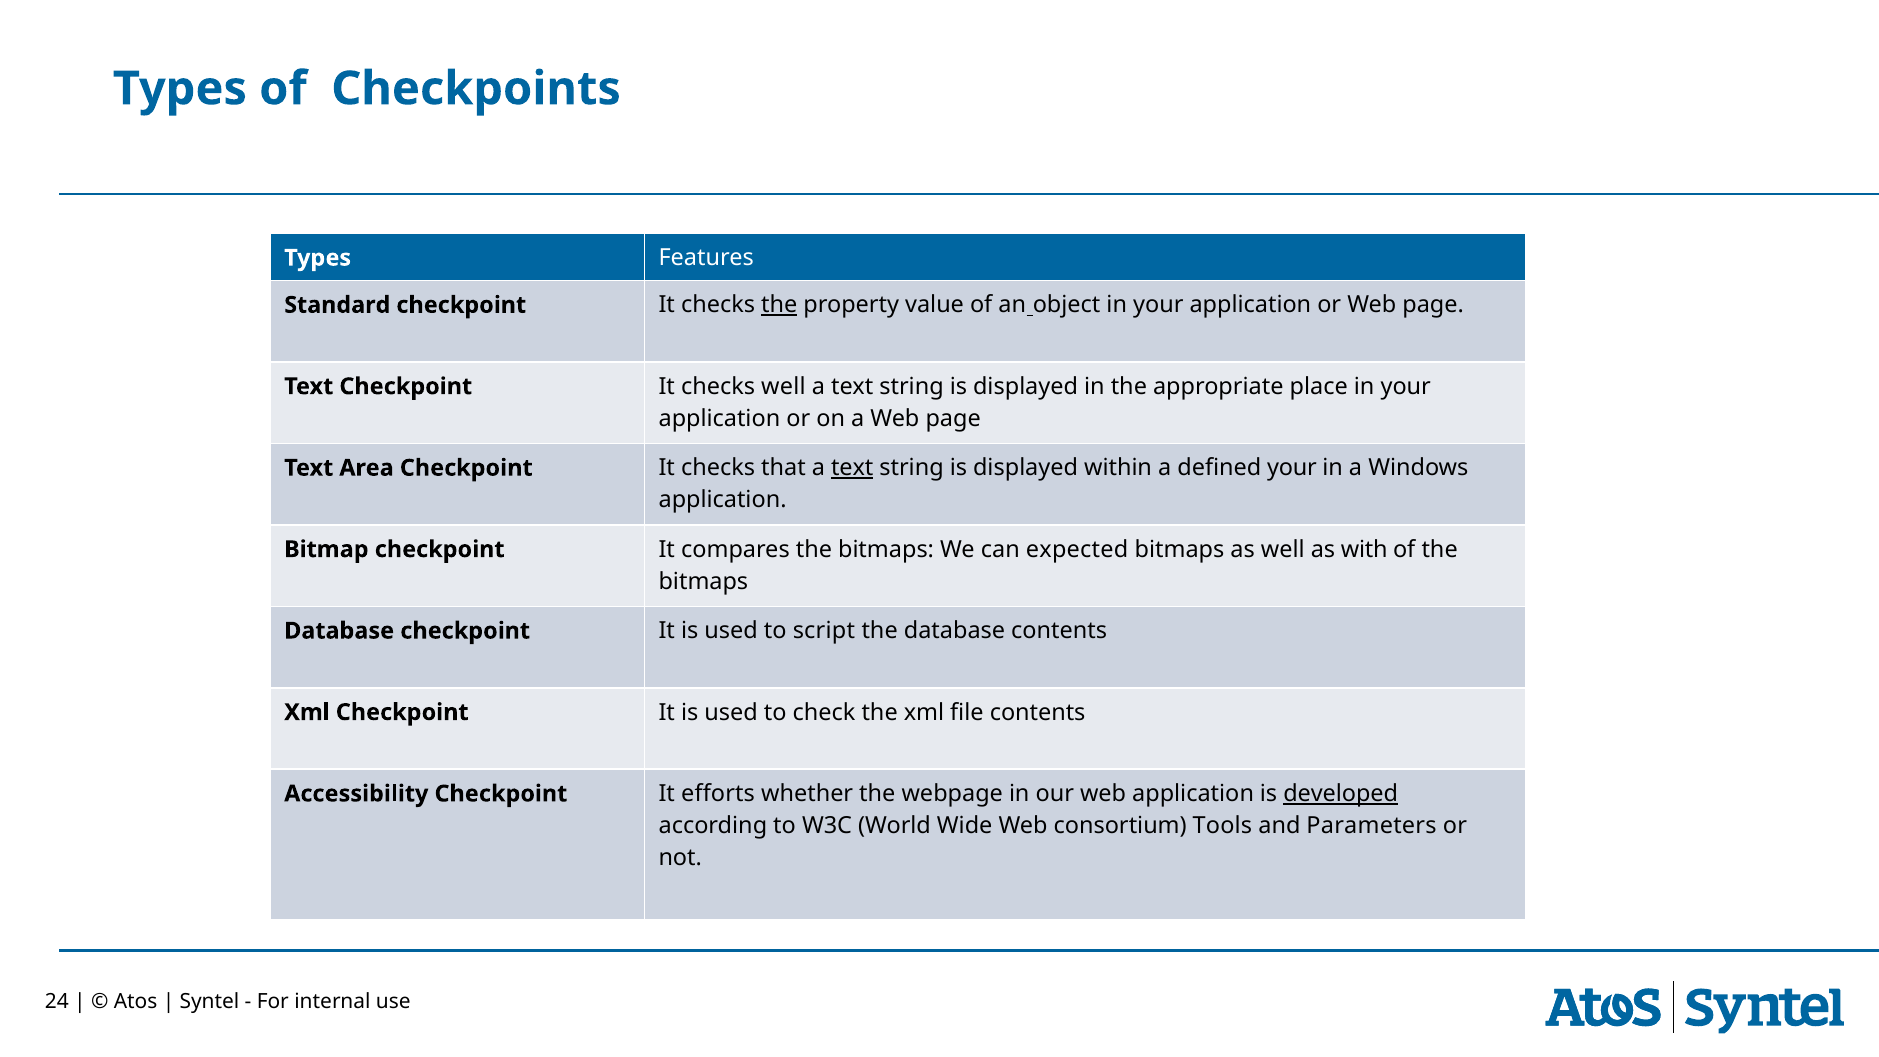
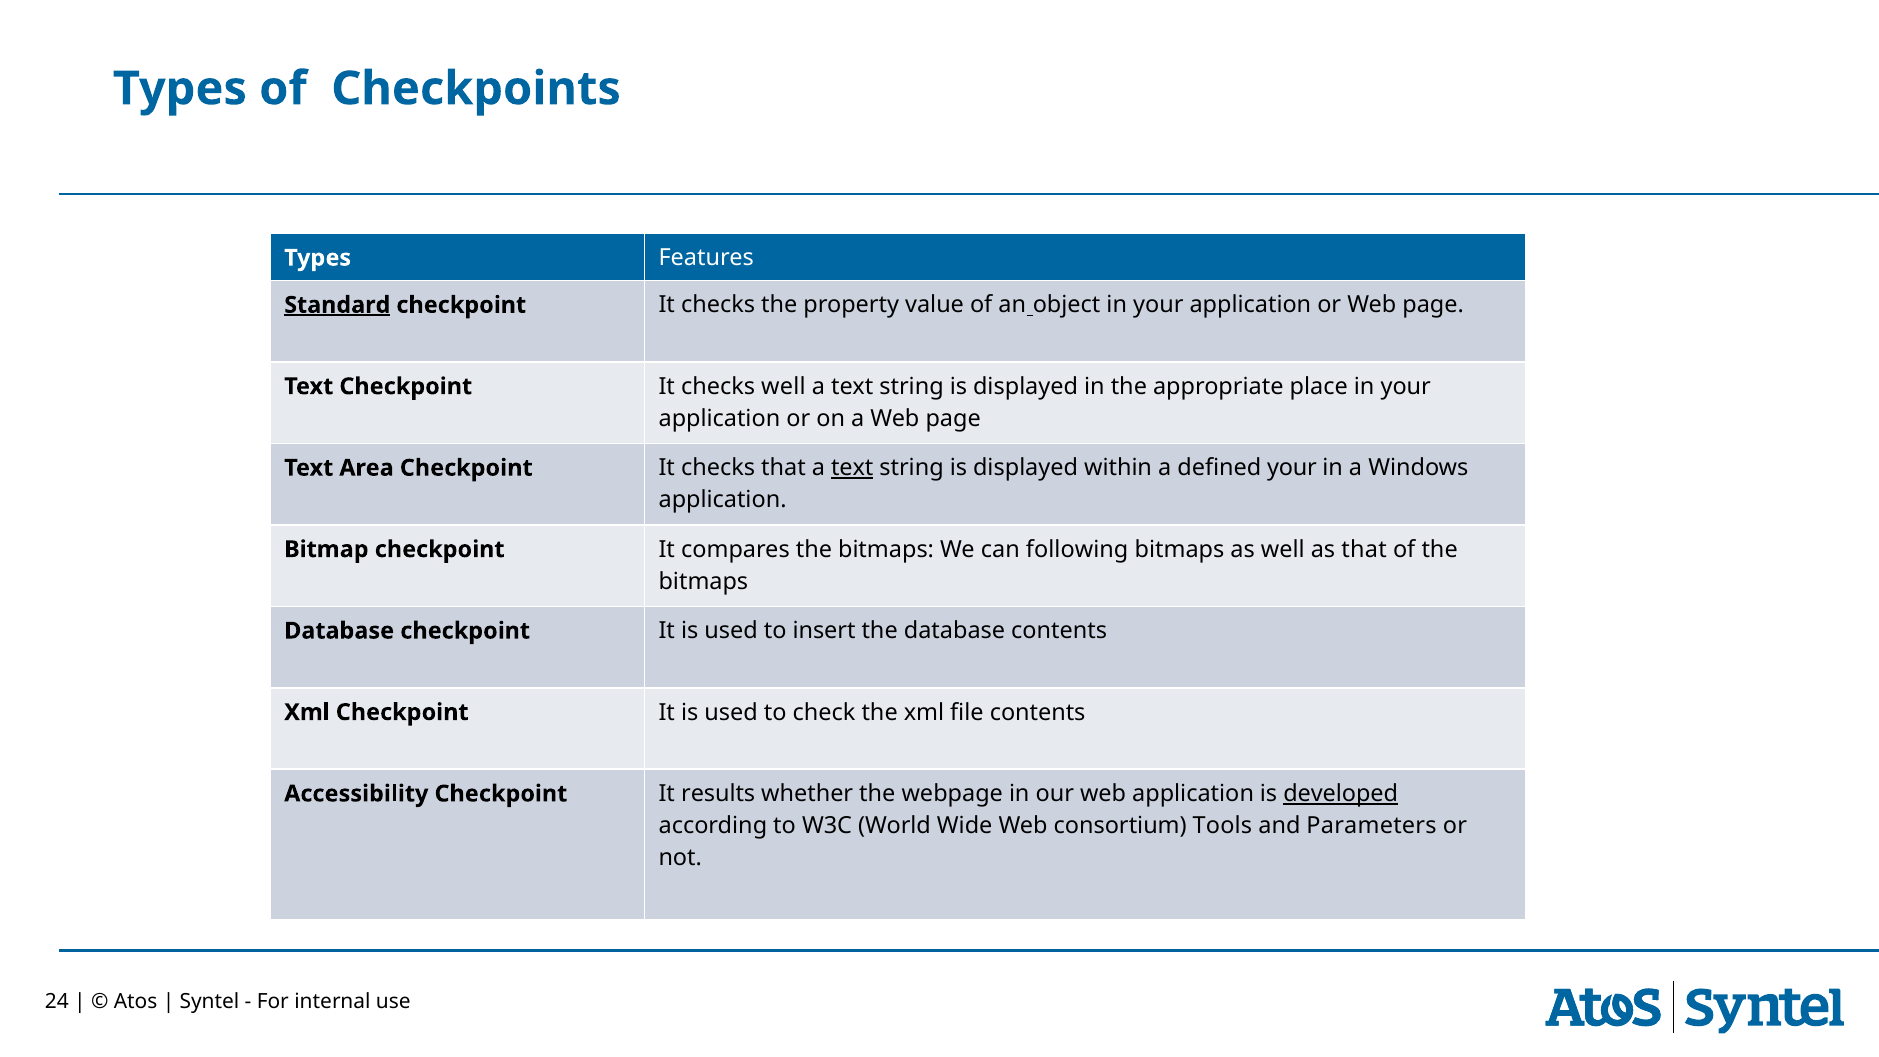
Standard underline: none -> present (337, 305)
the underline: present -> none (779, 305)
expected: expected -> following (1077, 549)
as with: with -> that (1364, 549)
script: script -> insert (824, 631)
efforts: efforts -> results (718, 794)
